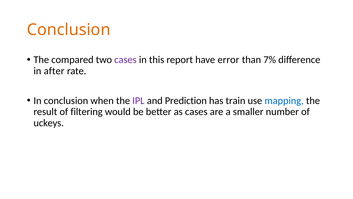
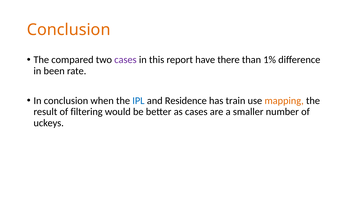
error: error -> there (229, 60)
7%: 7% -> 1% (270, 60)
after: after -> been (54, 71)
IPL colour: purple -> blue (138, 100)
Prediction: Prediction -> Residence (186, 100)
mapping colour: blue -> orange (284, 100)
